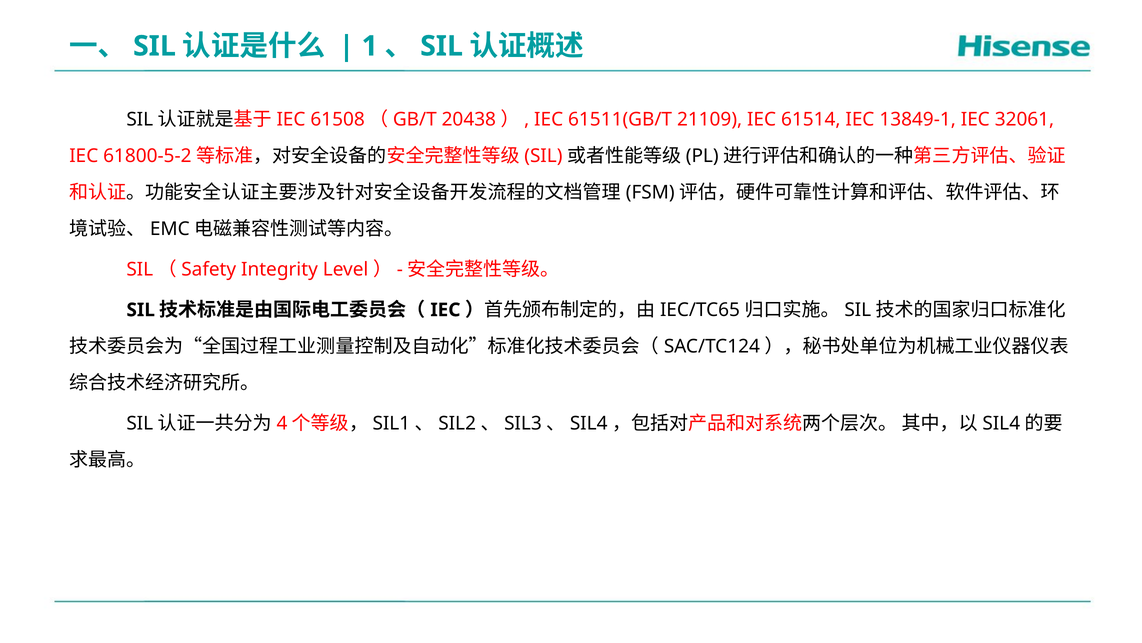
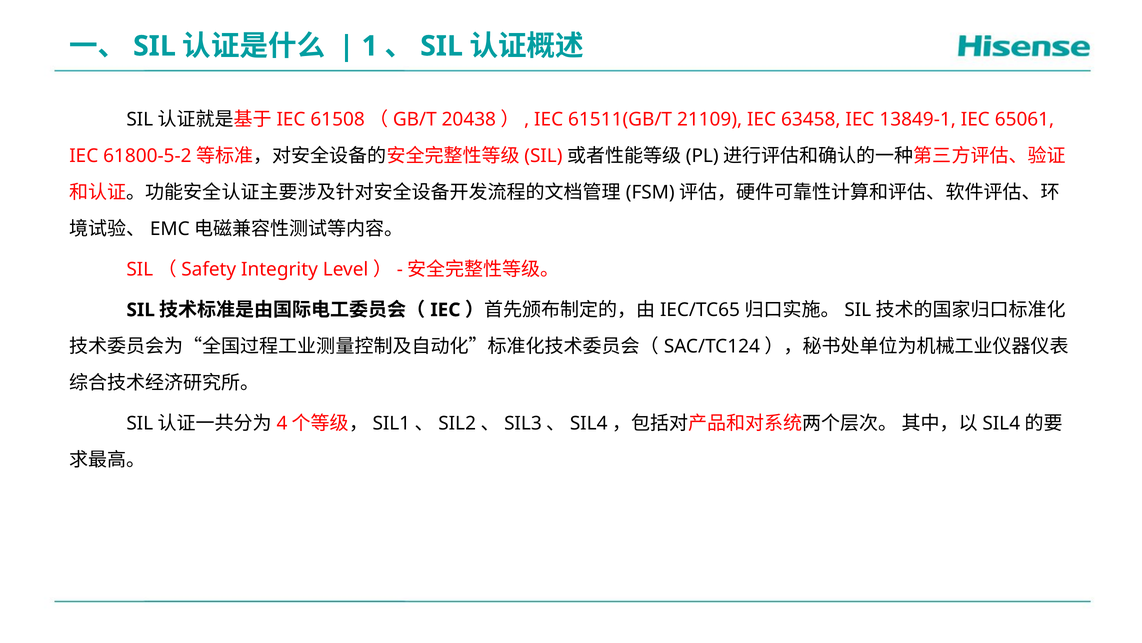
61514: 61514 -> 63458 (811, 119)
32061: 32061 -> 65061 (1024, 119)
